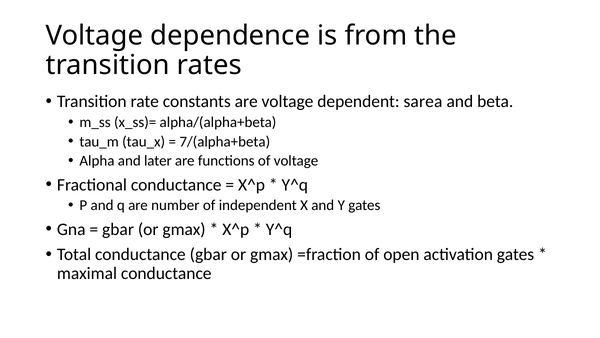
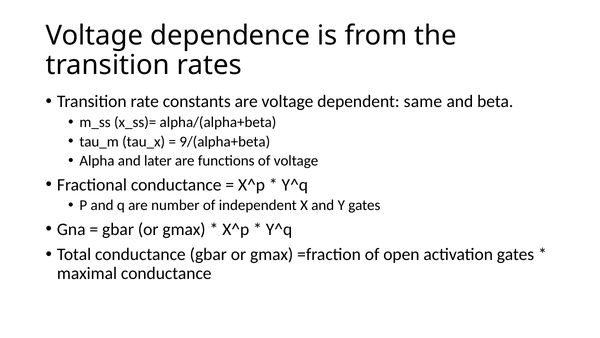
sarea: sarea -> same (423, 101)
7/(alpha+beta: 7/(alpha+beta -> 9/(alpha+beta (225, 141)
